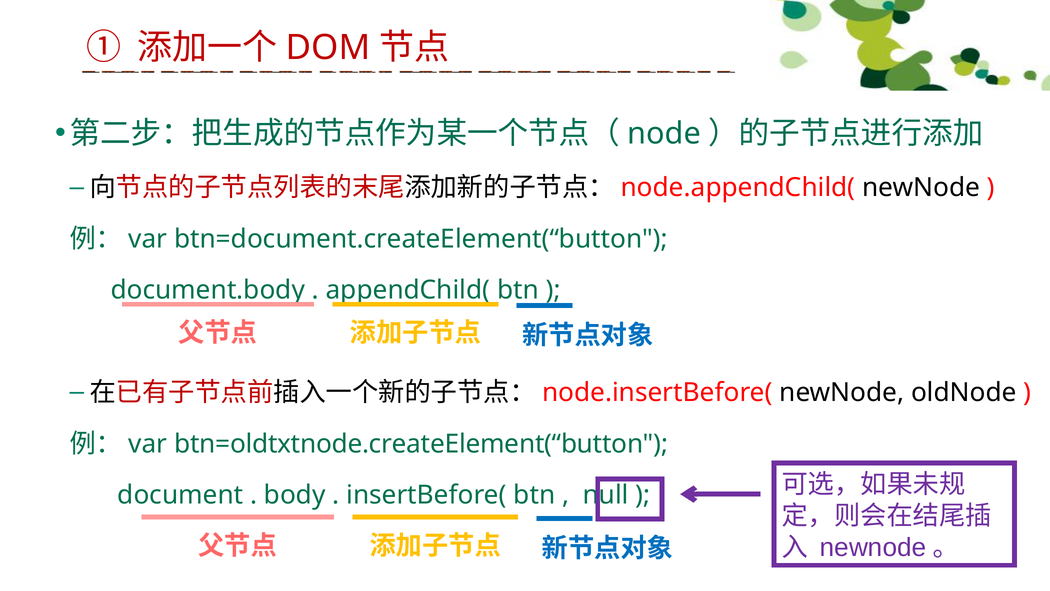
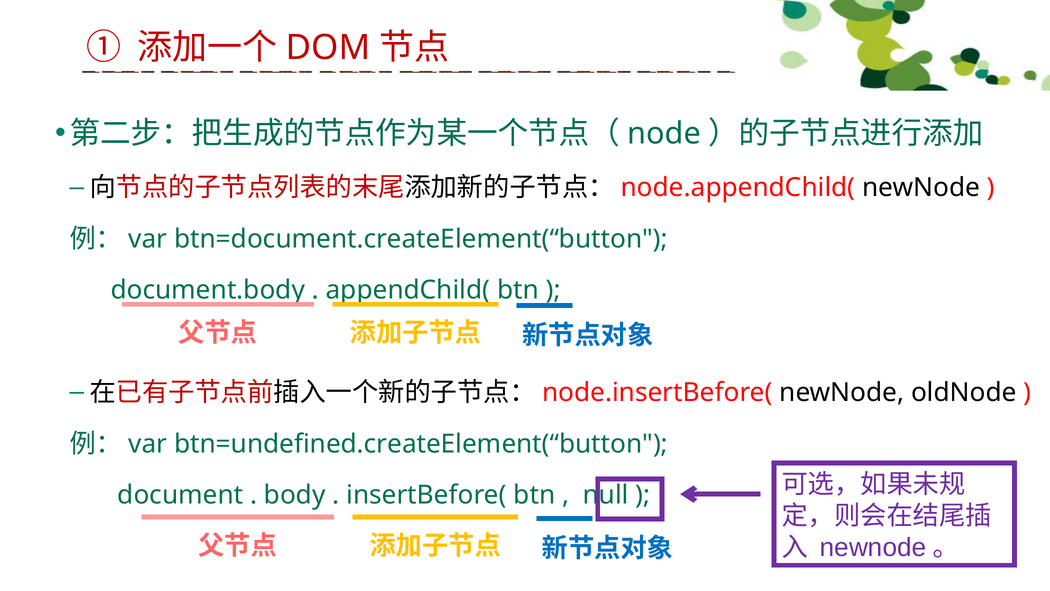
btn=oldtxtnode.createElement(“button: btn=oldtxtnode.createElement(“button -> btn=undefined.createElement(“button (421, 444)
